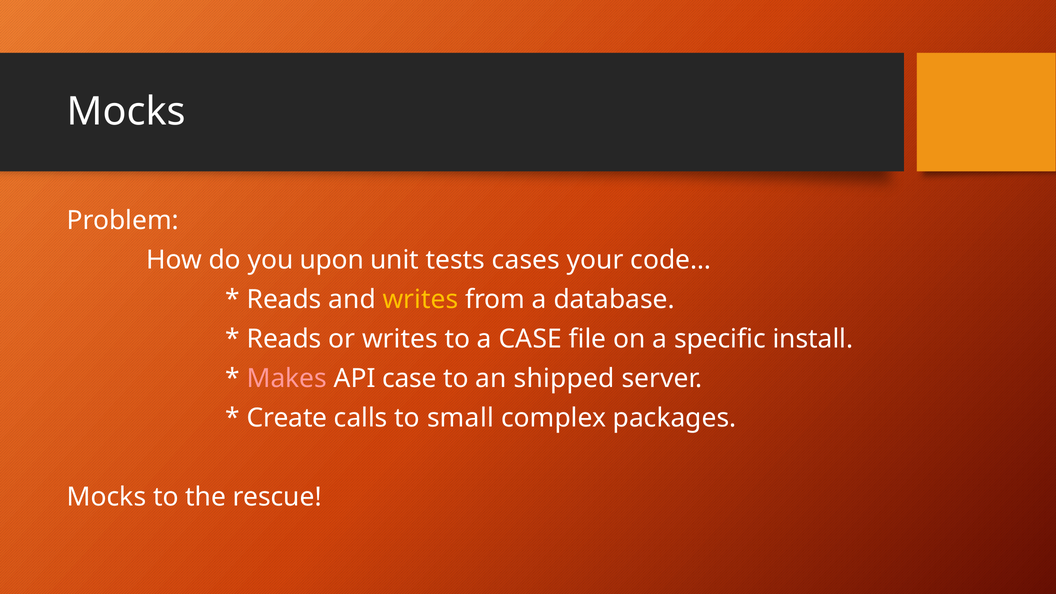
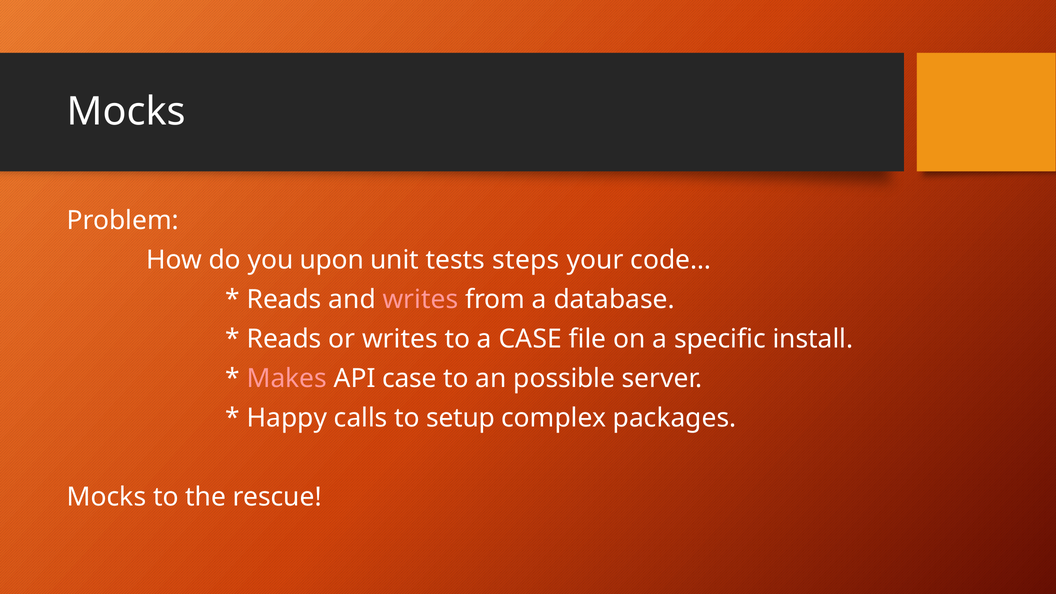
cases: cases -> steps (526, 260)
writes colour: yellow -> pink (420, 299)
shipped: shipped -> possible (564, 378)
Create: Create -> Happy (287, 418)
small: small -> setup (461, 418)
